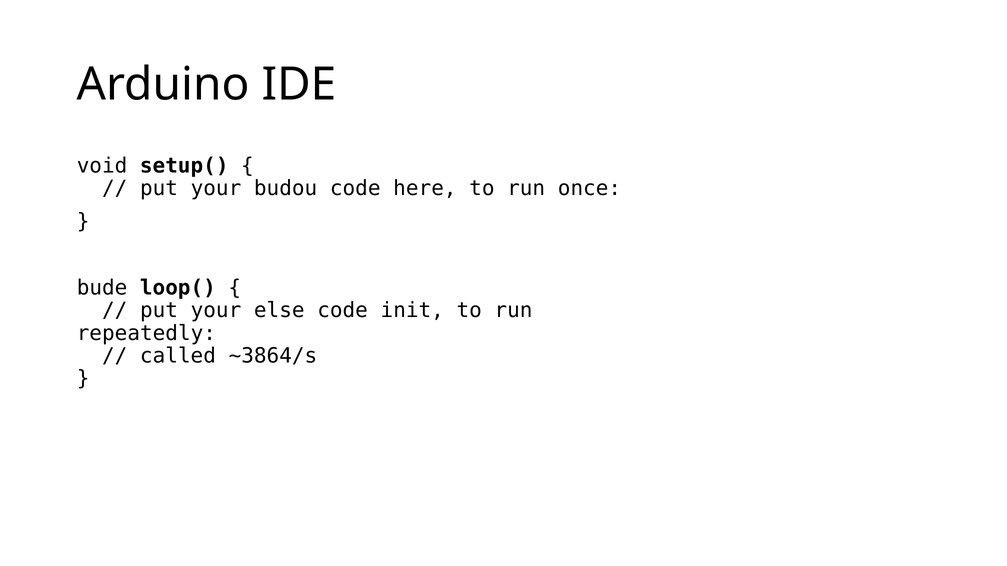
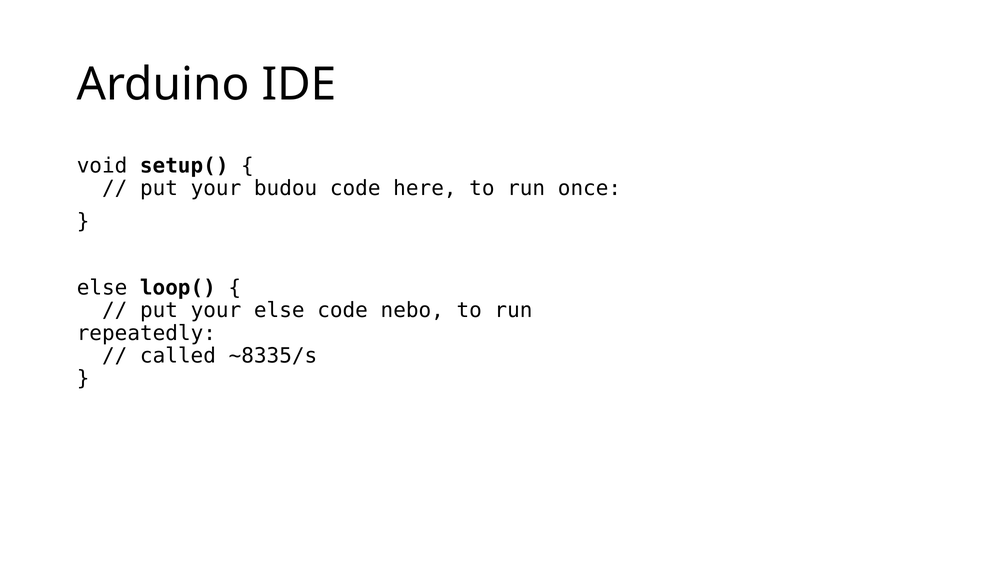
bude: bude -> else (102, 288)
init: init -> nebo (412, 311)
~3864/s: ~3864/s -> ~8335/s (273, 356)
